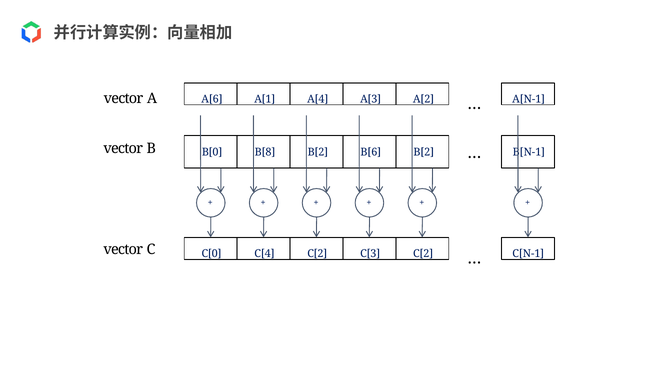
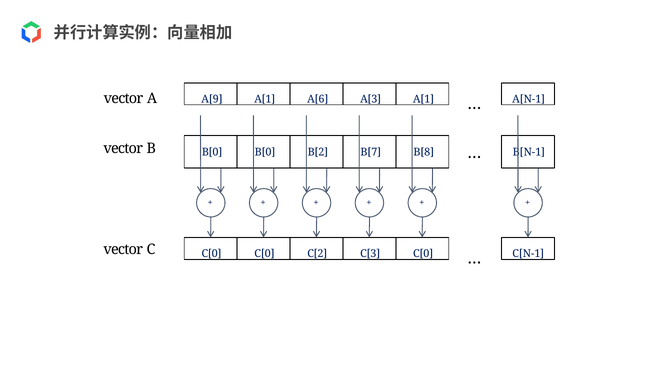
A[6: A[6 -> A[9 (212, 99)
A[4: A[4 -> A[6 (318, 99)
A[3 A[2: A[2 -> A[1 (424, 99)
B[0 B[8: B[8 -> B[0 (265, 152)
B[6: B[6 -> B[7 (371, 152)
B[2: B[2 -> B[8 (424, 152)
C[0 C[4: C[4 -> C[0 (264, 254)
C[3 C[2: C[2 -> C[0 (423, 254)
